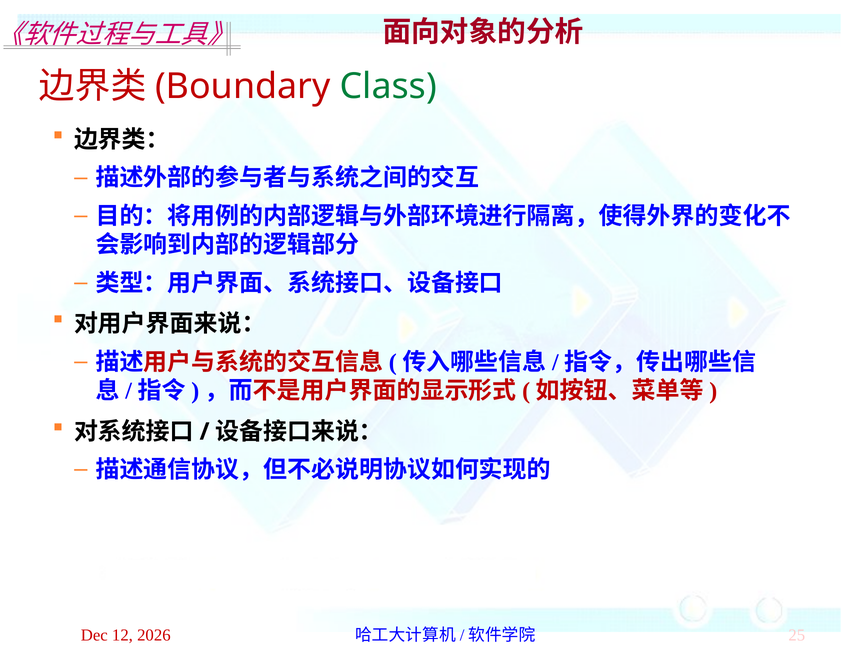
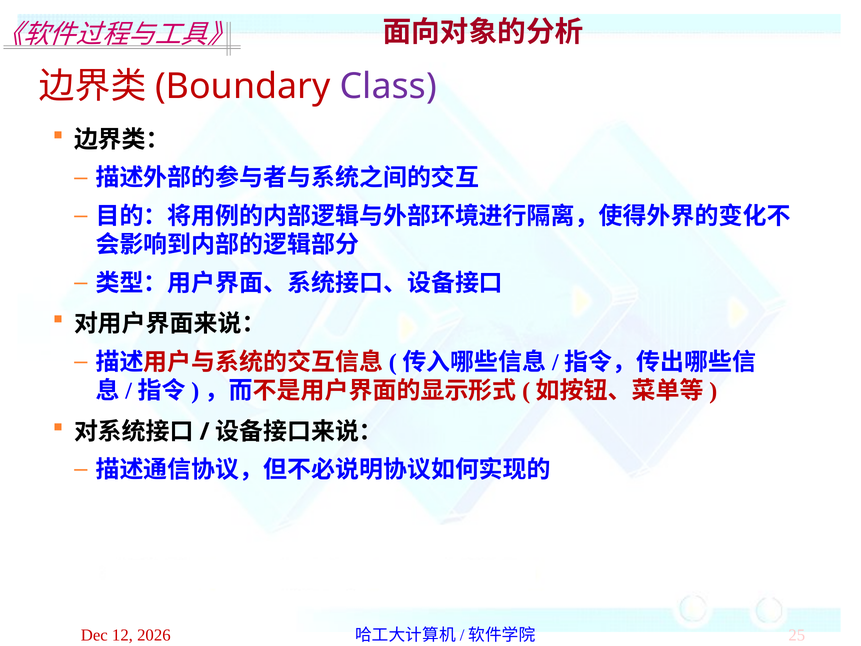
Class colour: green -> purple (388, 87)
